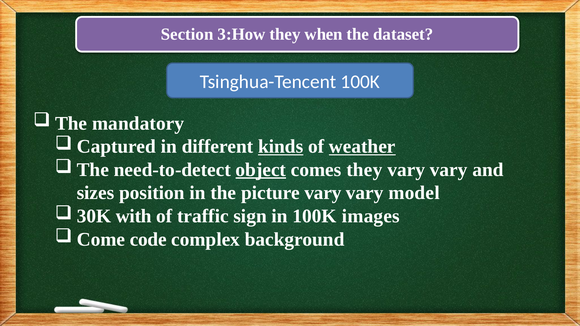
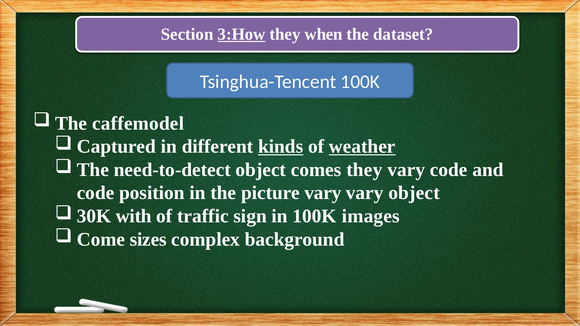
3:How underline: none -> present (242, 34)
mandatory: mandatory -> caffemodel (138, 123)
object underline: present -> none (261, 170)
vary: vary -> code (449, 170)
sizes: sizes -> code (96, 193)
vary model: model -> object (414, 193)
code: code -> sizes (148, 239)
